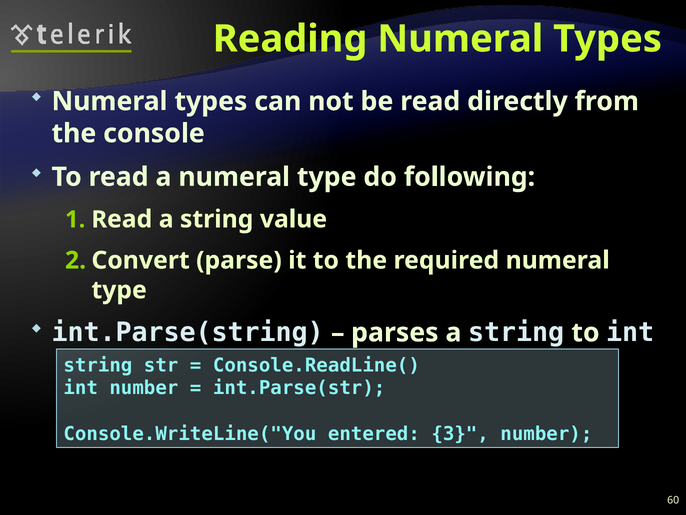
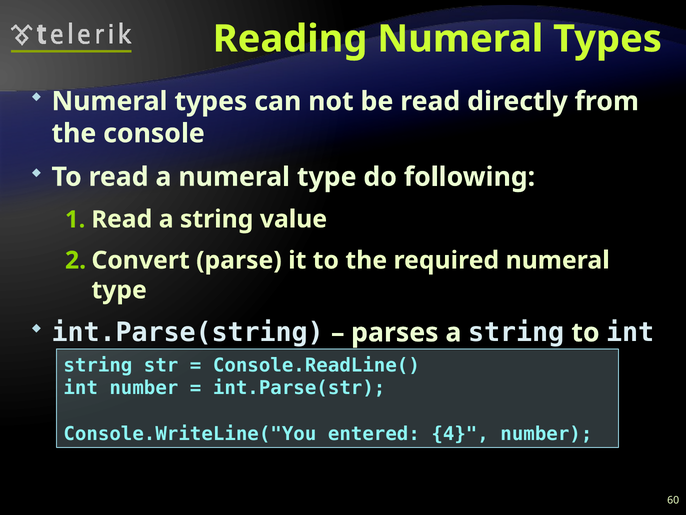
3: 3 -> 4 (460, 433)
